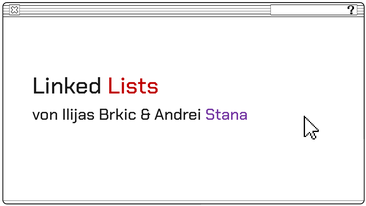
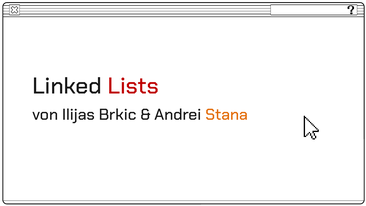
Stana colour: purple -> orange (227, 115)
